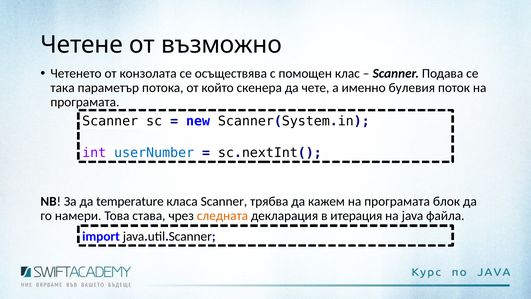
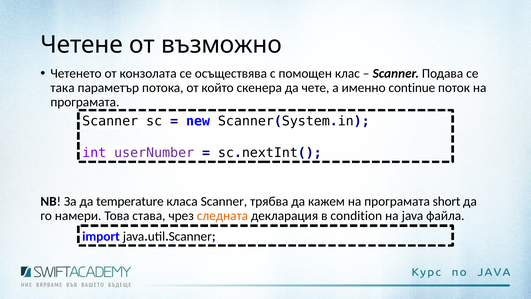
булевия: булевия -> continue (412, 88)
userNumber colour: blue -> purple (154, 153)
блок: блок -> short (447, 201)
итерация: итерация -> condition (356, 216)
